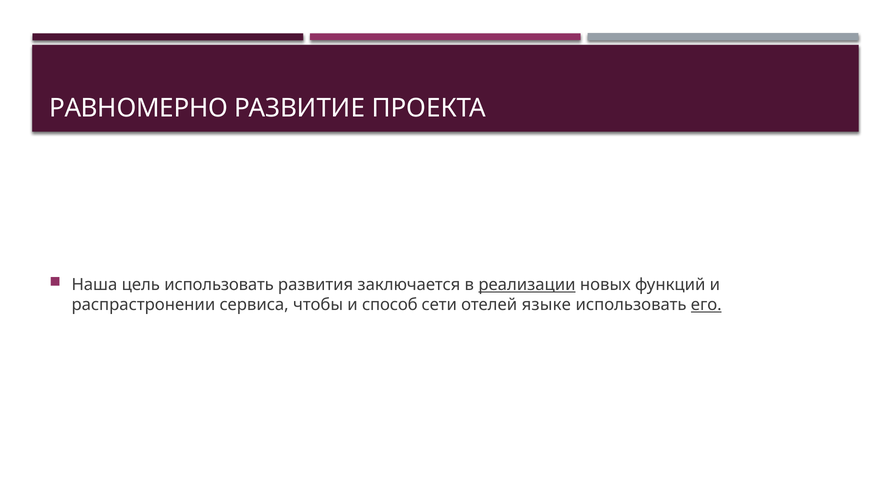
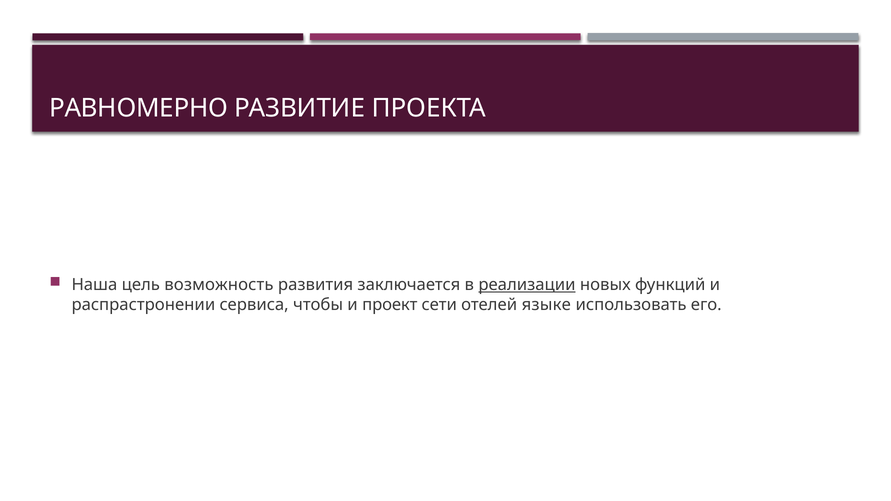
цель использовать: использовать -> возможность (219, 285)
способ: способ -> проект (390, 305)
его underline: present -> none (706, 305)
